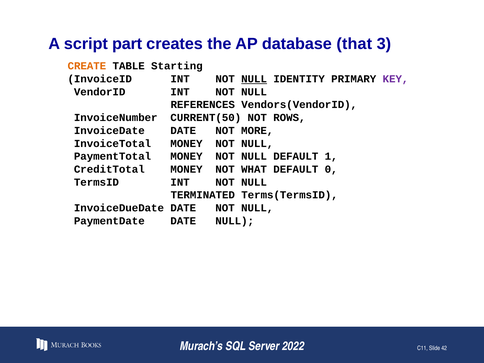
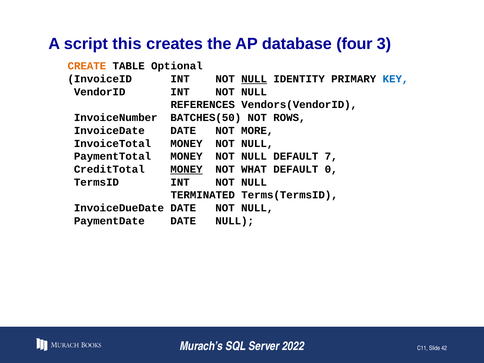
part: part -> this (127, 44)
that: that -> four (354, 44)
Starting: Starting -> Optional (177, 66)
KEY colour: purple -> blue (396, 79)
CURRENT(50: CURRENT(50 -> BATCHES(50 (206, 118)
1: 1 -> 7 (331, 156)
MONEY underline: none -> present (186, 169)
